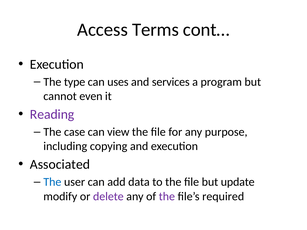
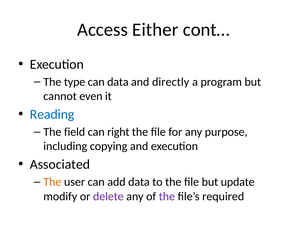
Terms: Terms -> Either (155, 30)
can uses: uses -> data (118, 82)
services: services -> directly (171, 82)
Reading colour: purple -> blue (52, 115)
case: case -> field (75, 132)
view: view -> right (118, 132)
The colour: blue -> orange (52, 182)
